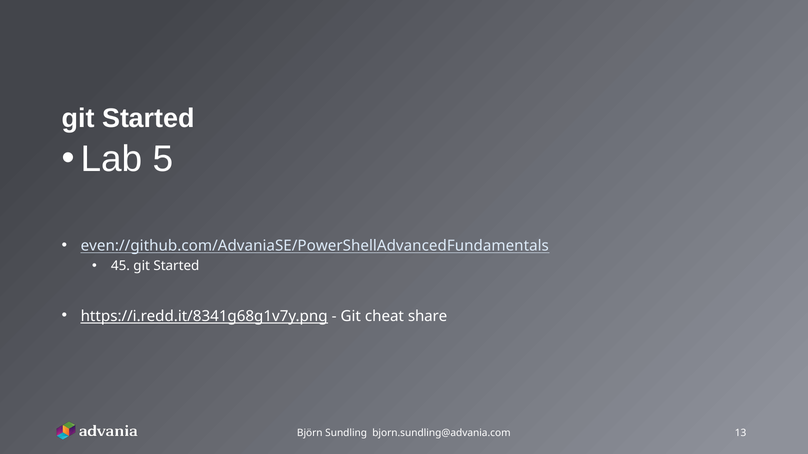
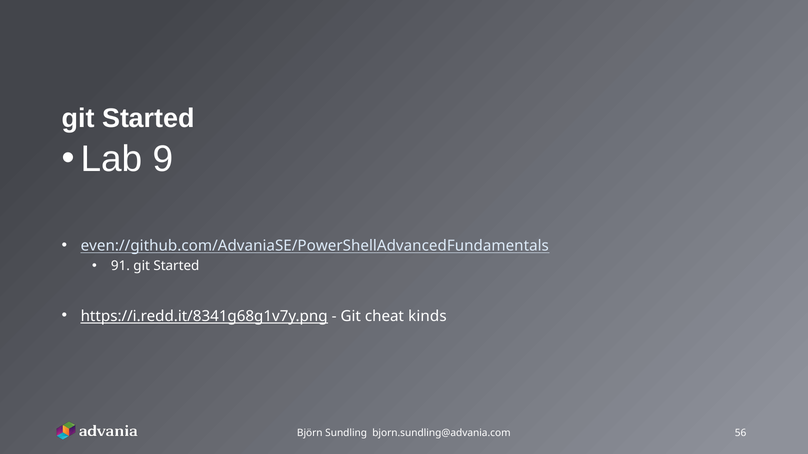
5: 5 -> 9 (163, 159)
45: 45 -> 91 (120, 266)
share: share -> kinds (427, 317)
13: 13 -> 56 (741, 433)
